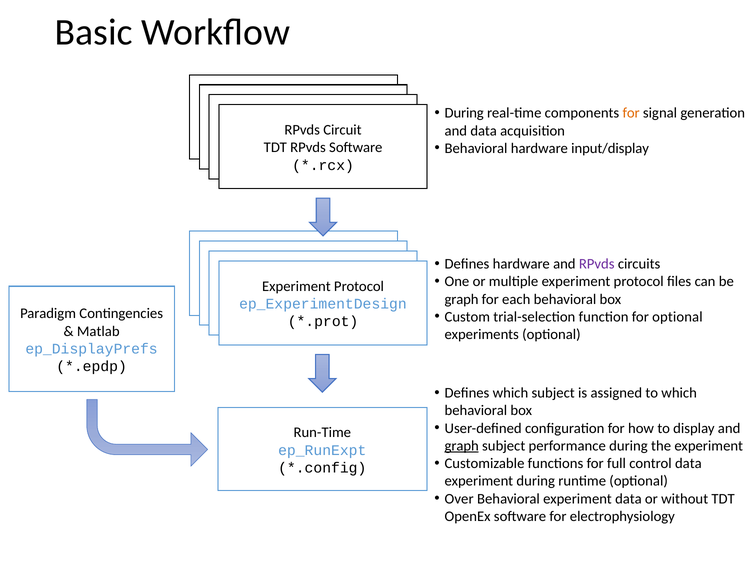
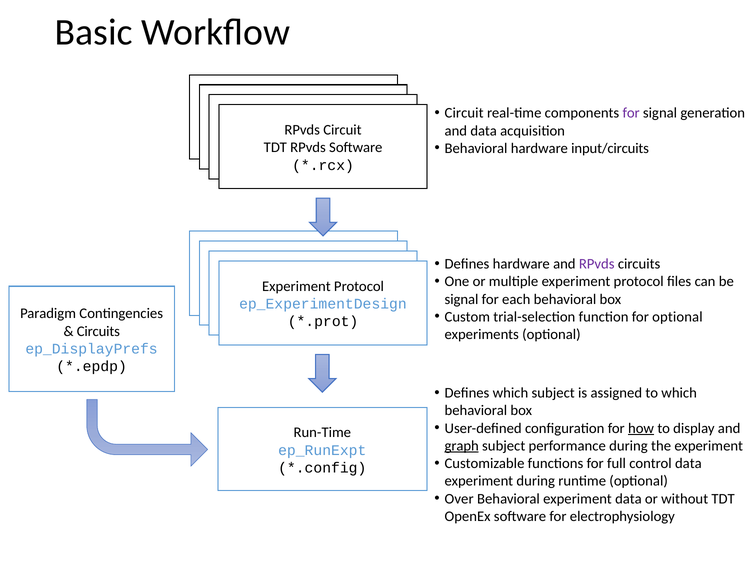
During: During -> Circuit (464, 113)
for colour: orange -> purple (631, 113)
input/display: input/display -> input/circuits (610, 148)
graph: graph -> signal (462, 299)
Matlab: Matlab -> Circuits (98, 331)
how underline: none -> present (641, 428)
